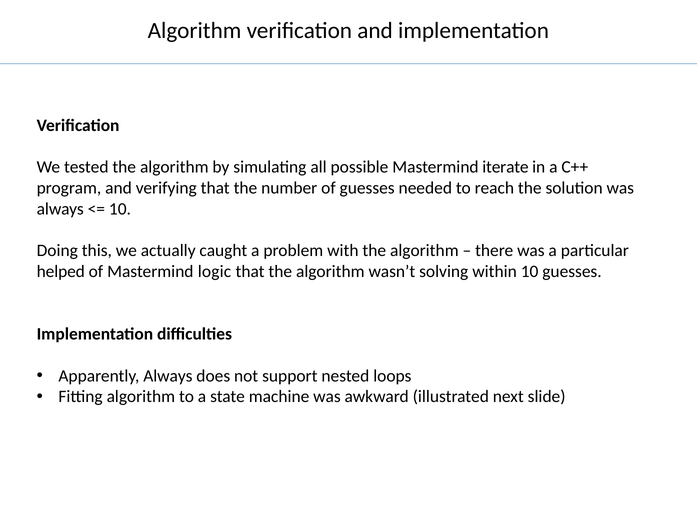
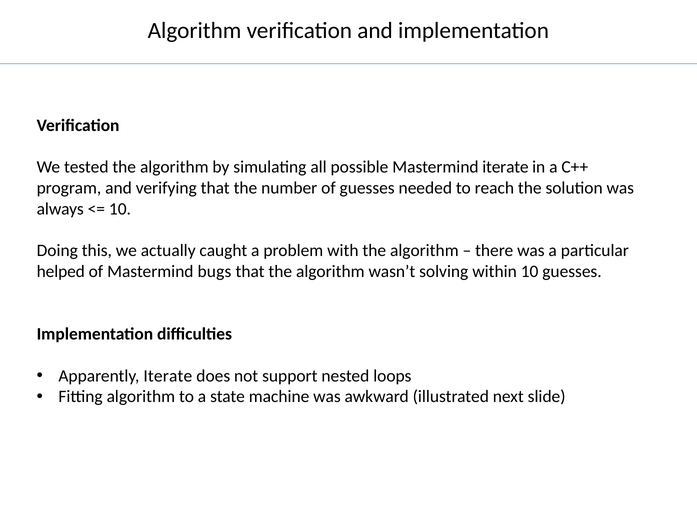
logic: logic -> bugs (214, 272)
Apparently Always: Always -> Iterate (168, 376)
